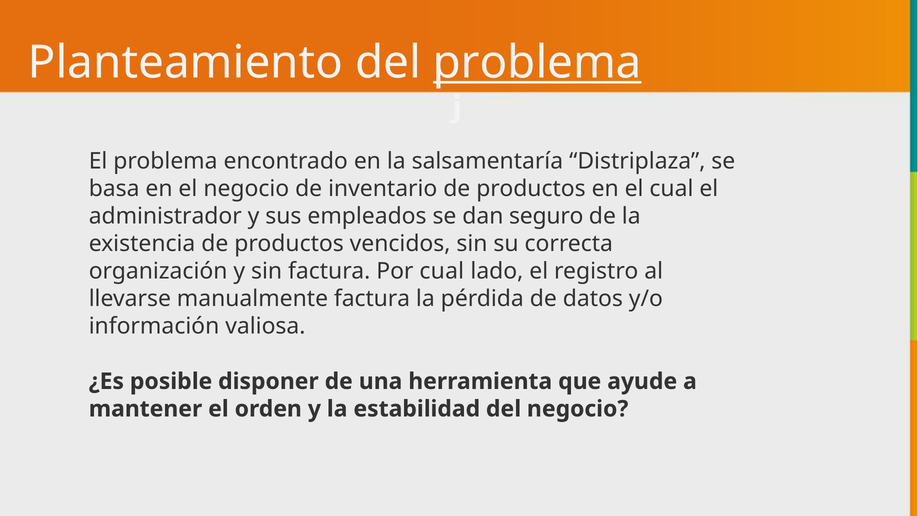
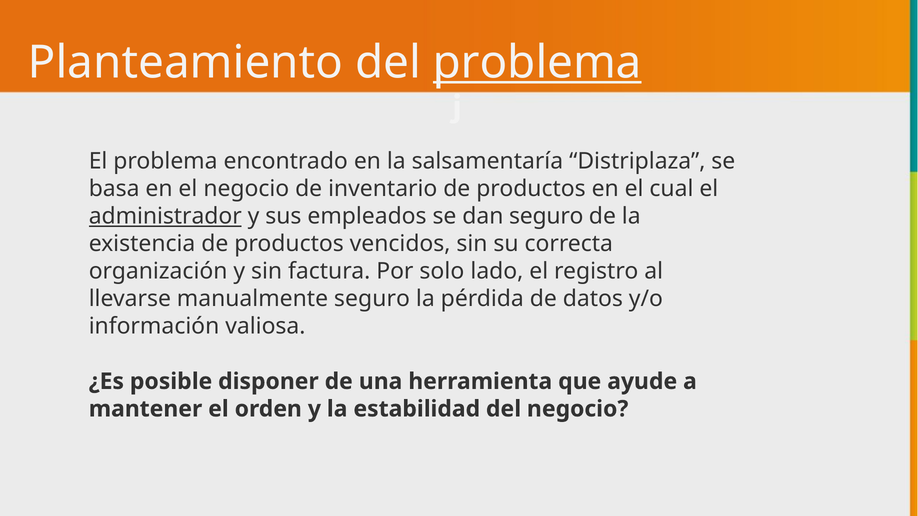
administrador underline: none -> present (165, 216)
Por cual: cual -> solo (442, 272)
manualmente factura: factura -> seguro (372, 299)
